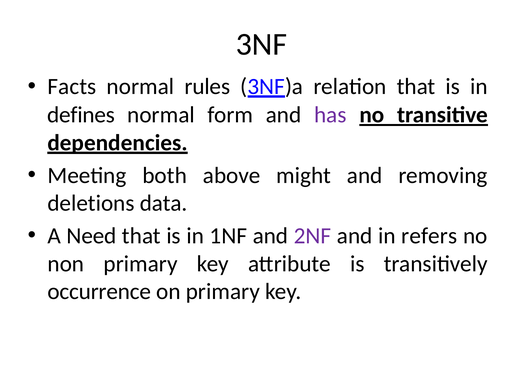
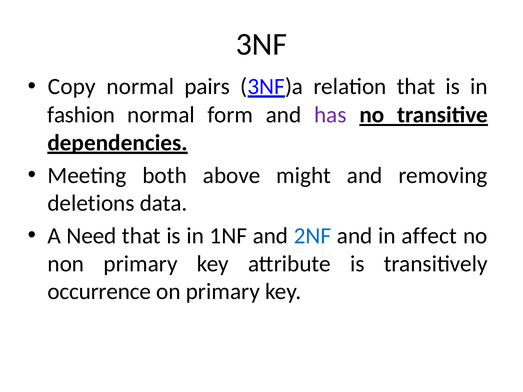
Facts: Facts -> Copy (72, 87)
rules: rules -> pairs (207, 87)
defines: defines -> fashion (81, 115)
2NF colour: purple -> blue (313, 236)
refers: refers -> affect (429, 236)
